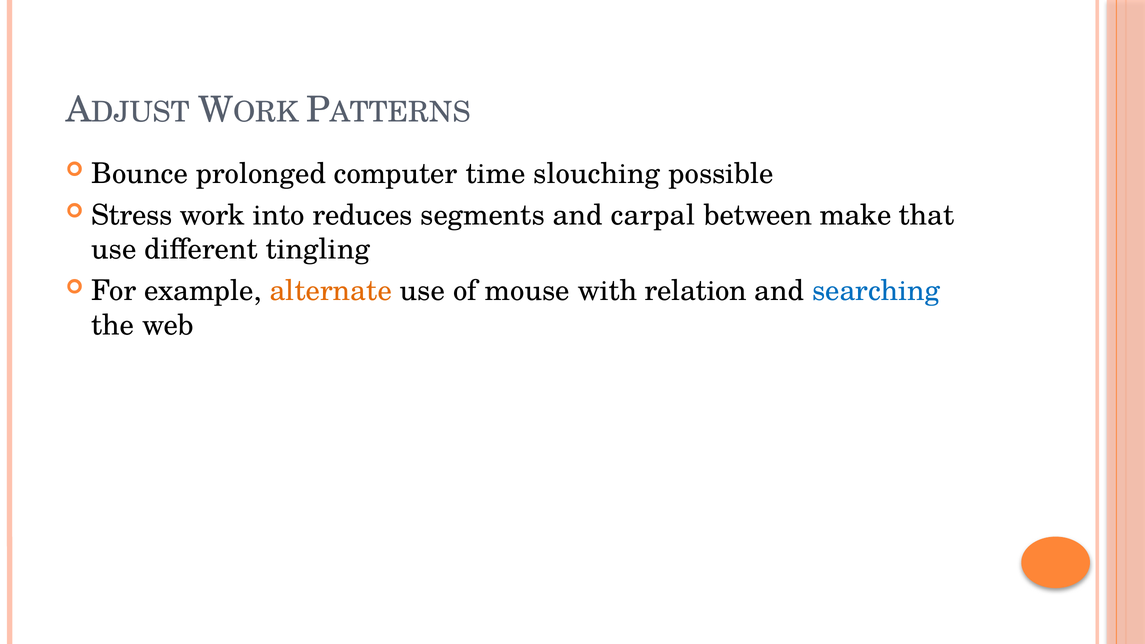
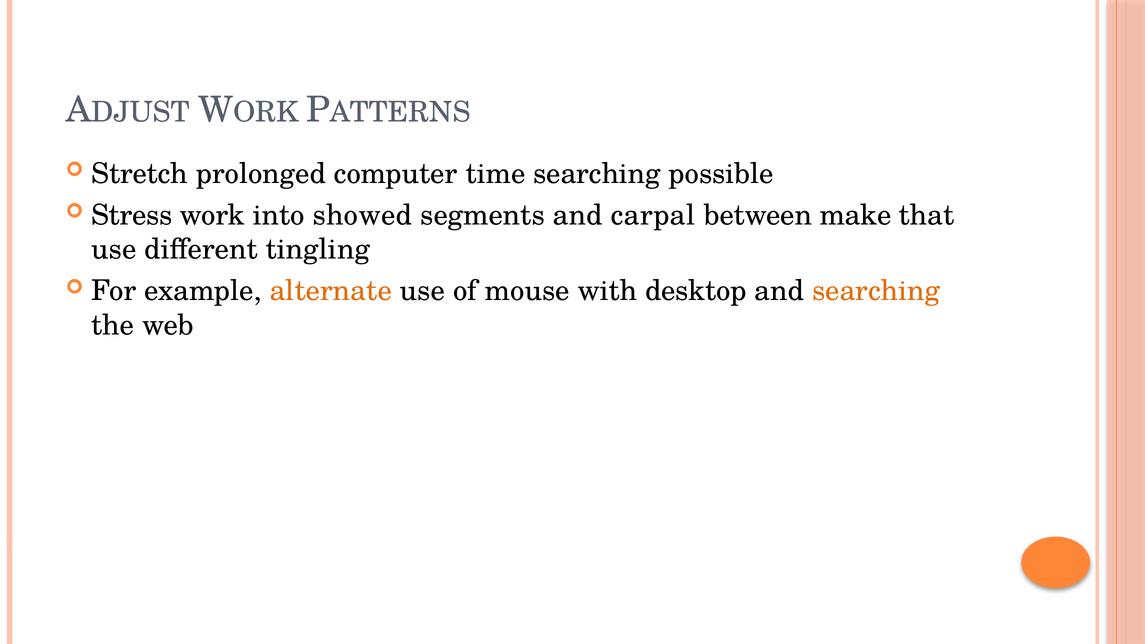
Bounce: Bounce -> Stretch (140, 174)
time slouching: slouching -> searching (597, 174)
reduces: reduces -> showed (362, 215)
relation: relation -> desktop (696, 291)
searching colour: blue -> orange (876, 291)
